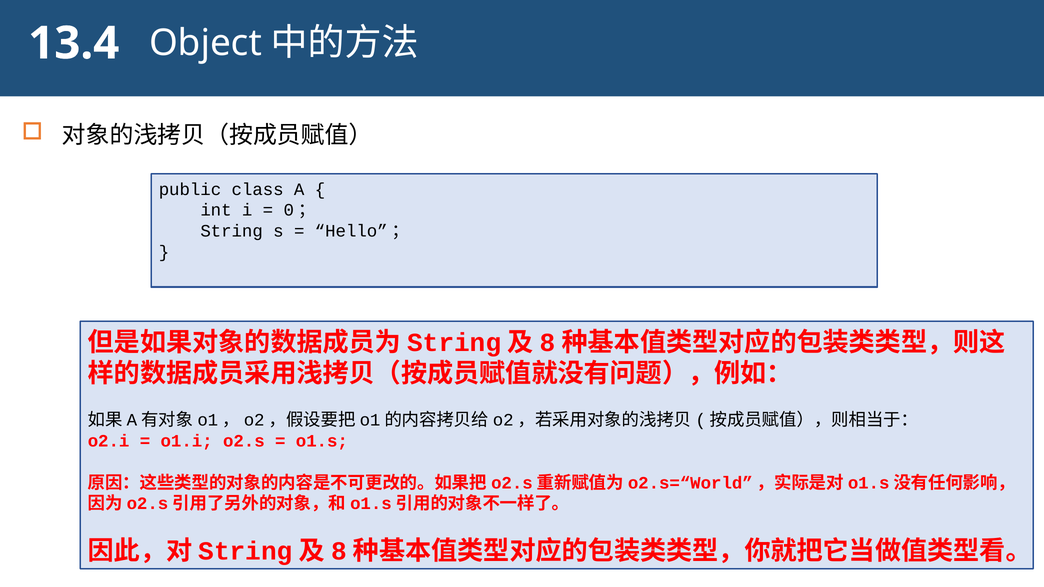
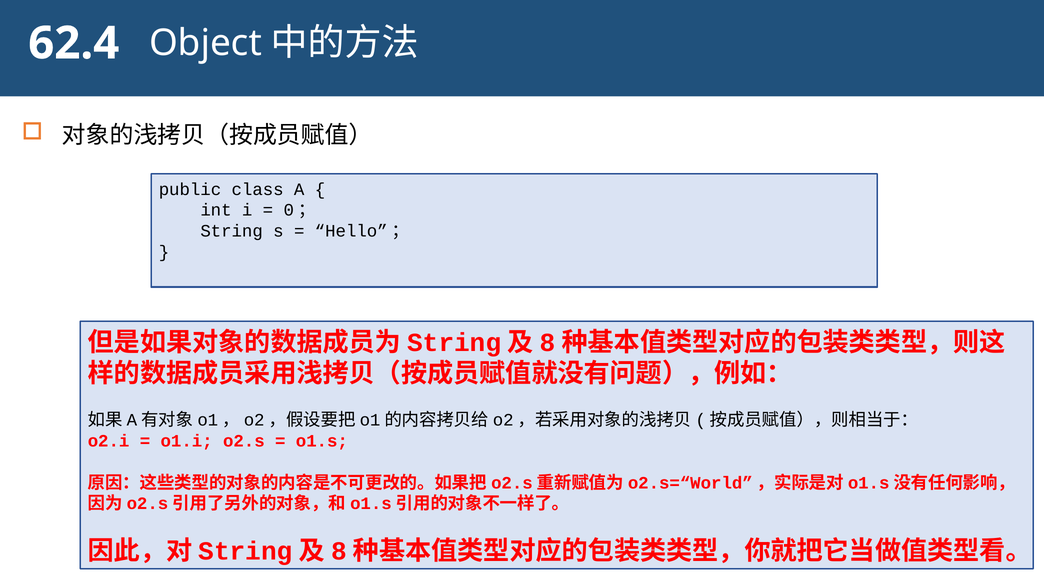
13.4: 13.4 -> 62.4 (74, 43)
